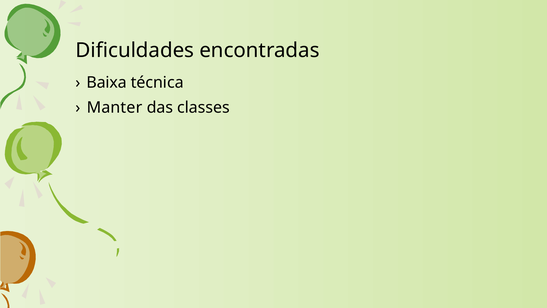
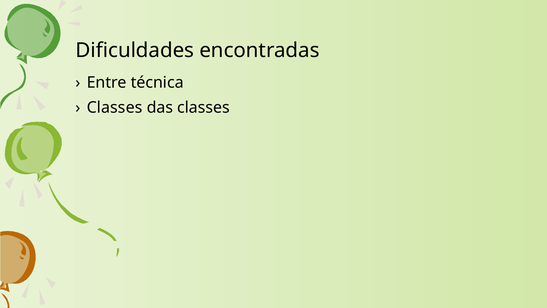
Baixa: Baixa -> Entre (107, 82)
Manter: Manter -> Classes (115, 108)
